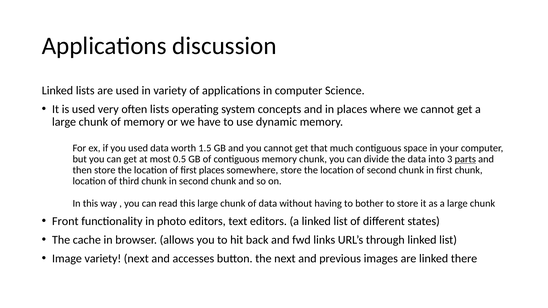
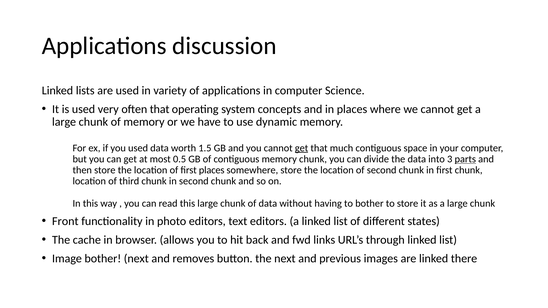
often lists: lists -> that (160, 109)
get underline: none -> present (302, 148)
Image variety: variety -> bother (103, 259)
accesses: accesses -> removes (193, 259)
